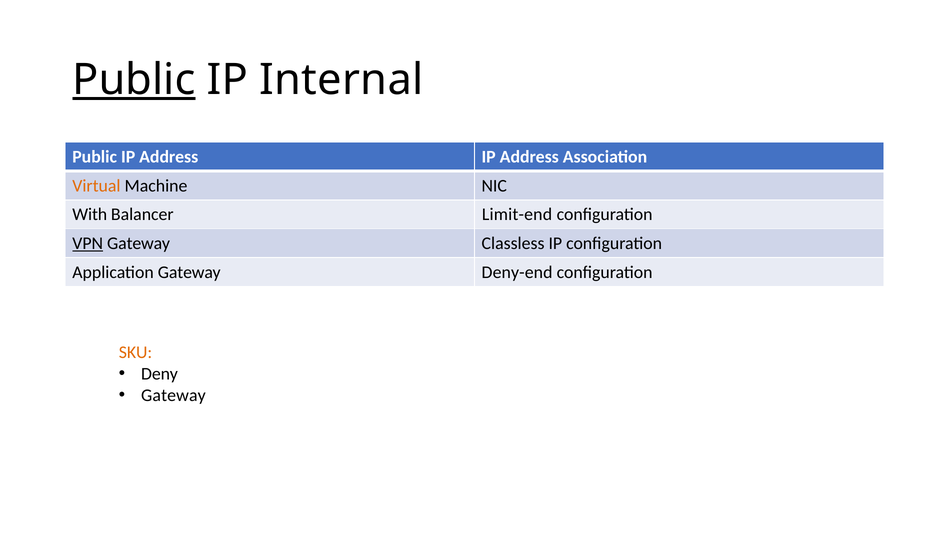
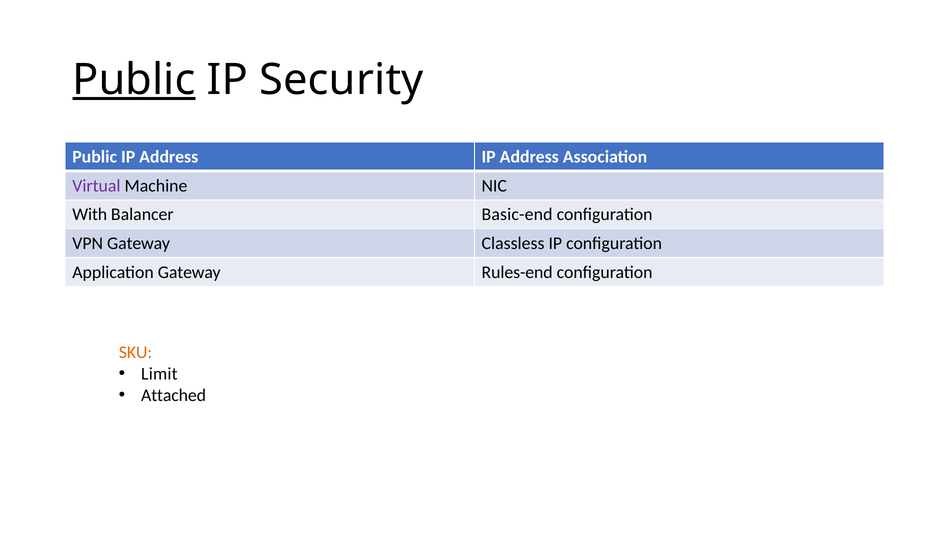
Internal: Internal -> Security (341, 80)
Virtual colour: orange -> purple (96, 186)
Limit-end: Limit-end -> Basic-end (517, 214)
VPN underline: present -> none (88, 243)
Deny-end: Deny-end -> Rules-end (517, 272)
Deny: Deny -> Limit (159, 374)
Gateway: Gateway -> Attached (174, 395)
